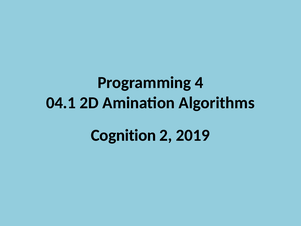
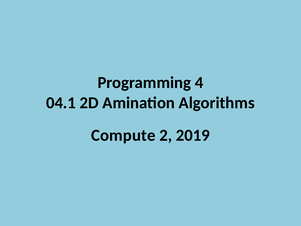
Cognition: Cognition -> Compute (123, 135)
